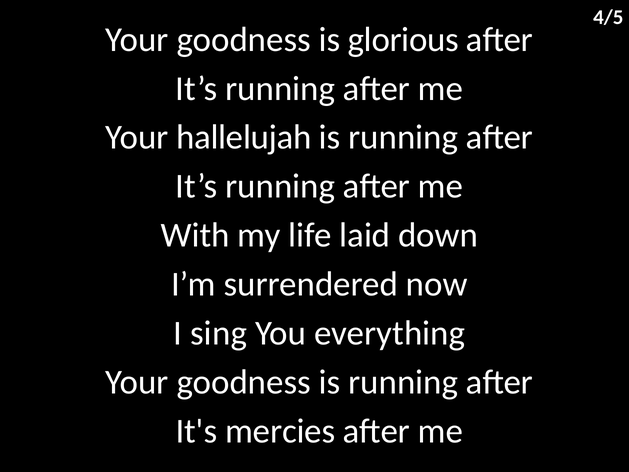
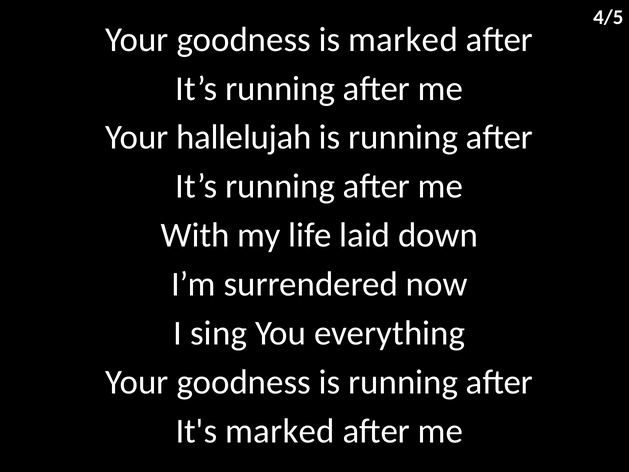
is glorious: glorious -> marked (403, 40)
It's mercies: mercies -> marked (280, 431)
